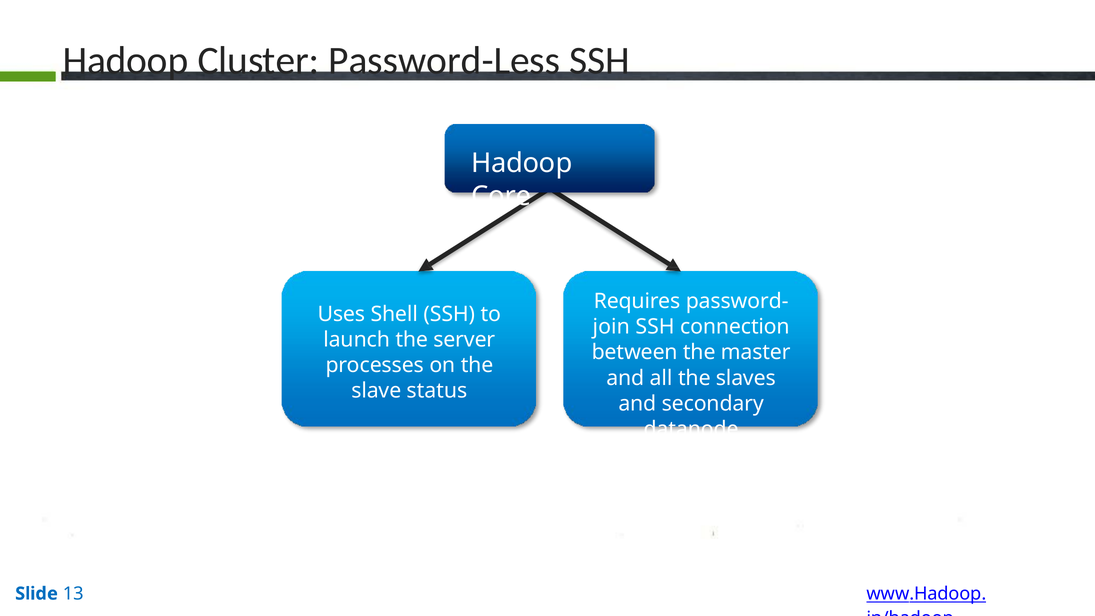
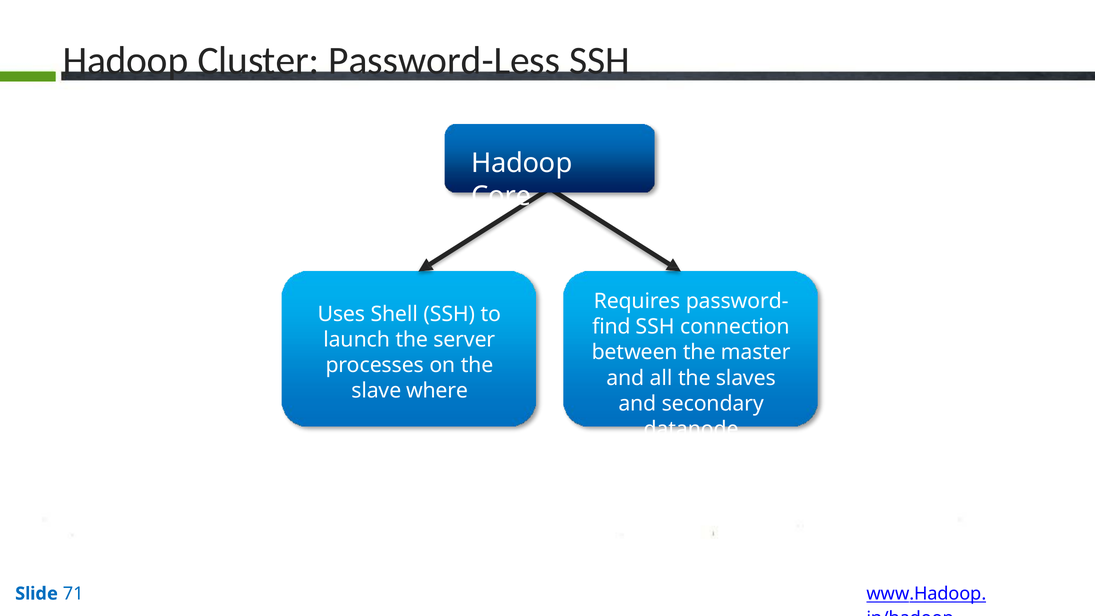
join: join -> find (611, 327)
status: status -> where (437, 391)
13: 13 -> 71 (73, 594)
